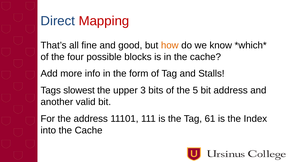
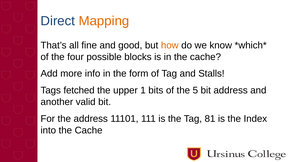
Mapping colour: red -> orange (104, 21)
slowest: slowest -> fetched (79, 90)
3: 3 -> 1 (143, 90)
61: 61 -> 81 (210, 119)
